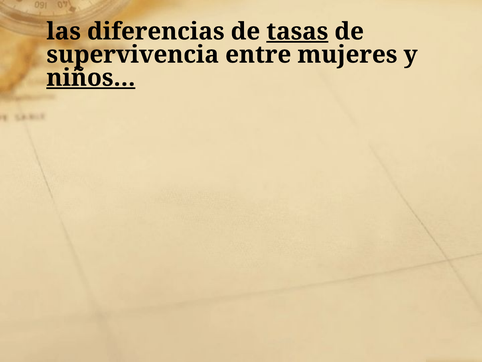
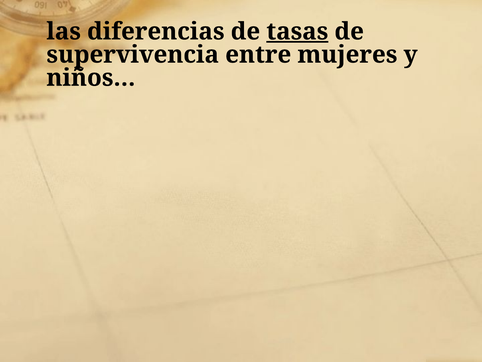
niños… underline: present -> none (91, 78)
